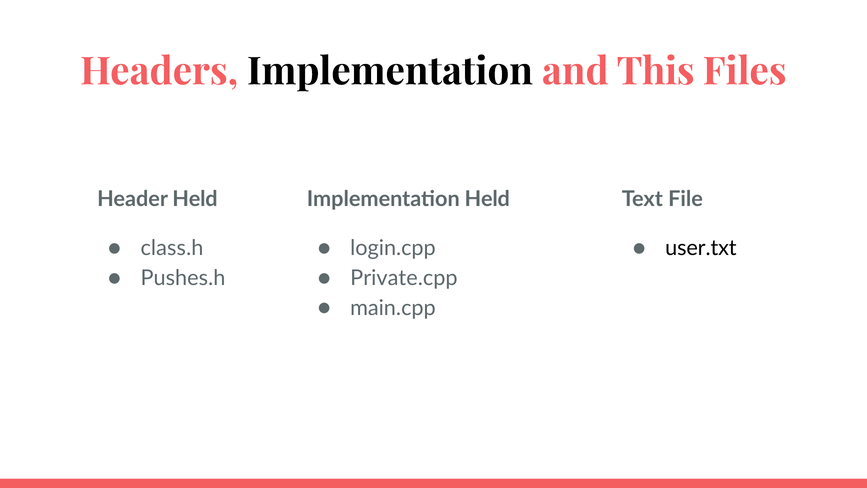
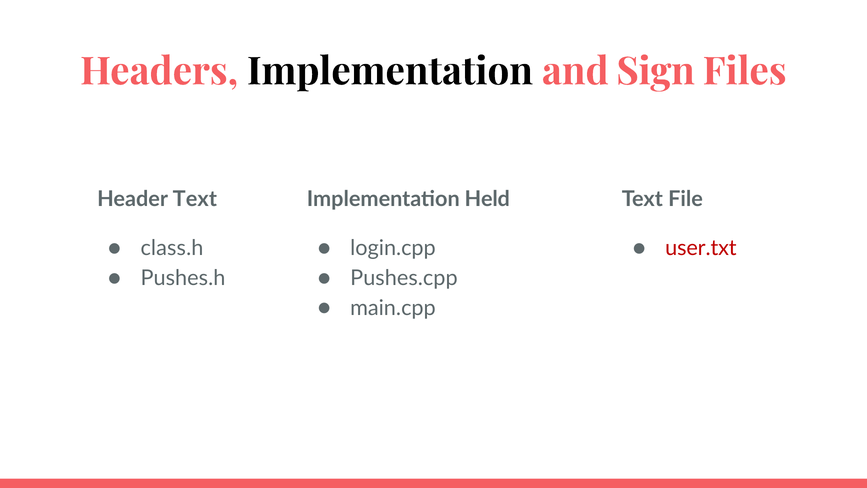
This: This -> Sign (656, 72)
Header Held: Held -> Text (195, 199)
user.txt colour: black -> red (701, 248)
Private.cpp: Private.cpp -> Pushes.cpp (404, 278)
